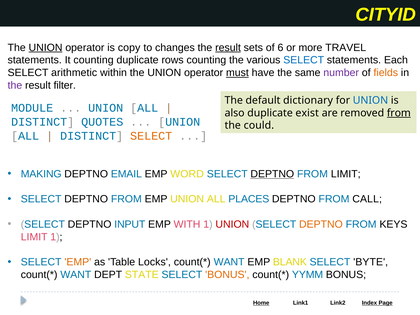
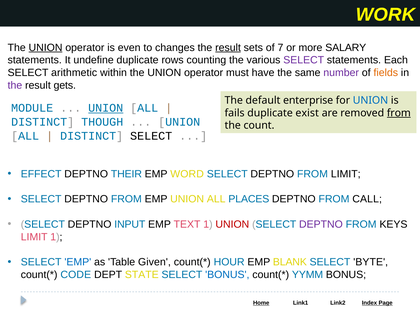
CITYID: CITYID -> WORK (386, 15)
copy: copy -> even (129, 48)
6: 6 -> 7 (280, 48)
TRAVEL: TRAVEL -> SALARY (346, 48)
It counting: counting -> undefine (94, 60)
SELECT colour: blue -> purple (304, 60)
must underline: present -> none (237, 73)
filter: filter -> gets (65, 85)
dictionary: dictionary -> enterprise (308, 100)
UNION underline: none -> present (106, 108)
also: also -> fails (235, 113)
QUOTES: QUOTES -> THOUGH (102, 122)
could: could -> count (259, 125)
SELECT colour: orange -> black (151, 136)
MAKING: MAKING -> EFFECT (41, 174)
EMAIL: EMAIL -> THEIR (126, 174)
DEPTNO underline: present -> none (272, 174)
WITH: WITH -> TEXT (187, 224)
DEPTNO colour: orange -> purple (321, 224)
EMP colour: orange -> blue (78, 262)
Locks: Locks -> Given (154, 262)
WANT: WANT -> HOUR (229, 262)
WANT: WANT -> CODE (76, 275)
BONUS colour: orange -> blue (227, 275)
